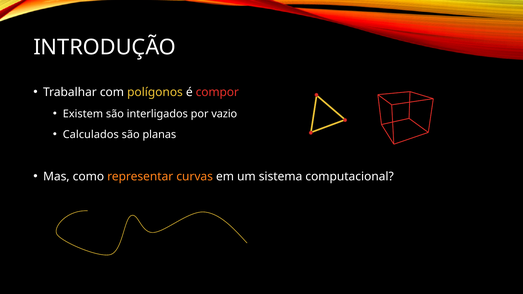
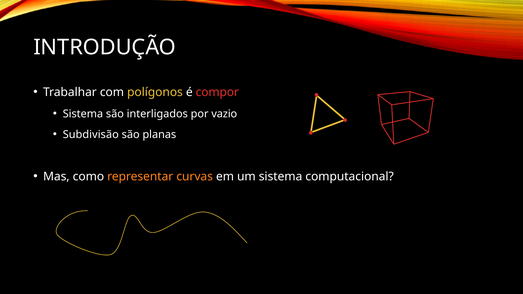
Existem: Existem -> Sistema (83, 114)
Calculados: Calculados -> Subdivisão (91, 135)
